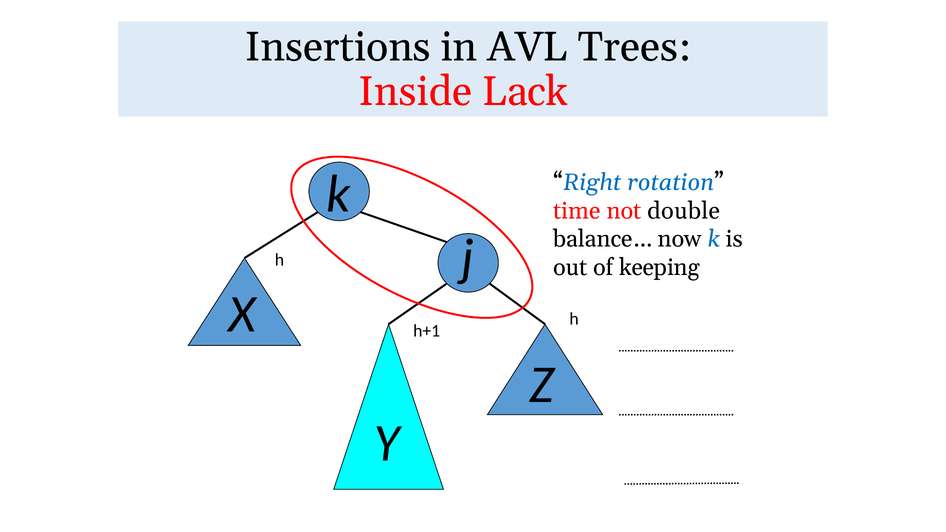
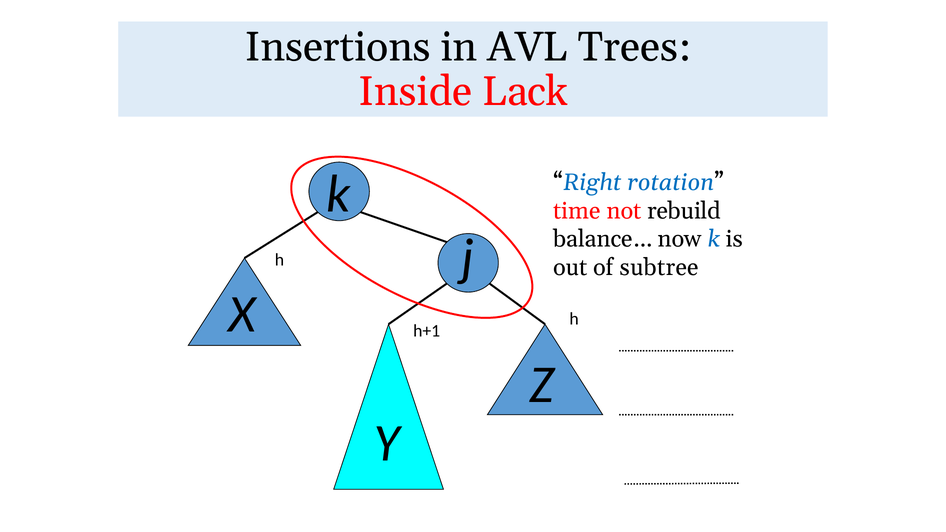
double: double -> rebuild (684, 211)
keeping: keeping -> subtree (659, 268)
